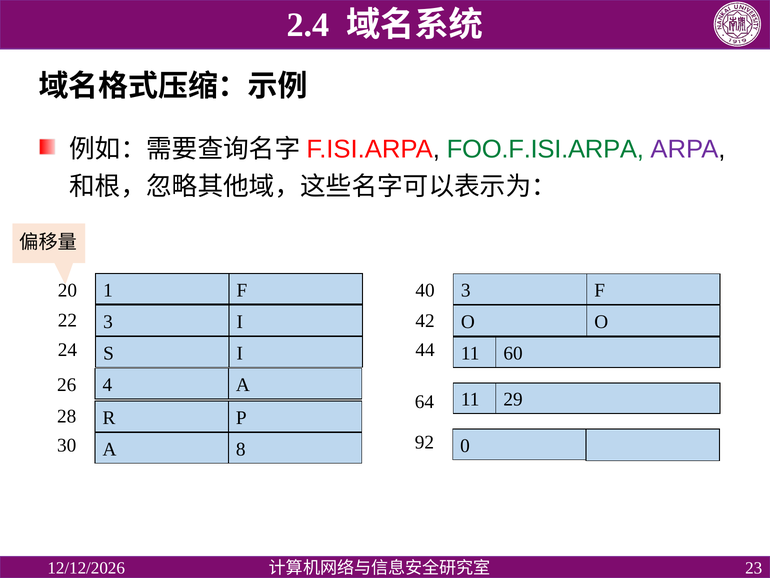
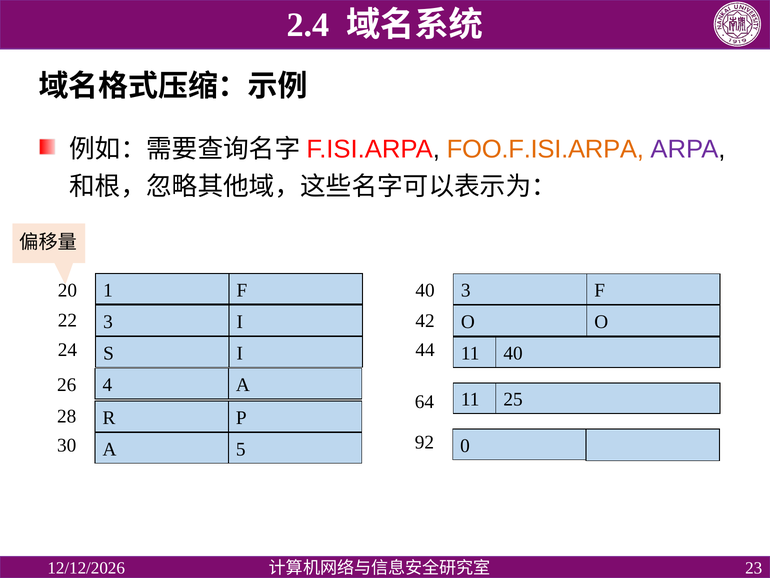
FOO.F.ISI.ARPA colour: green -> orange (545, 149)
44 60: 60 -> 40 (513, 353)
29: 29 -> 25 (513, 399)
8: 8 -> 5 (241, 449)
